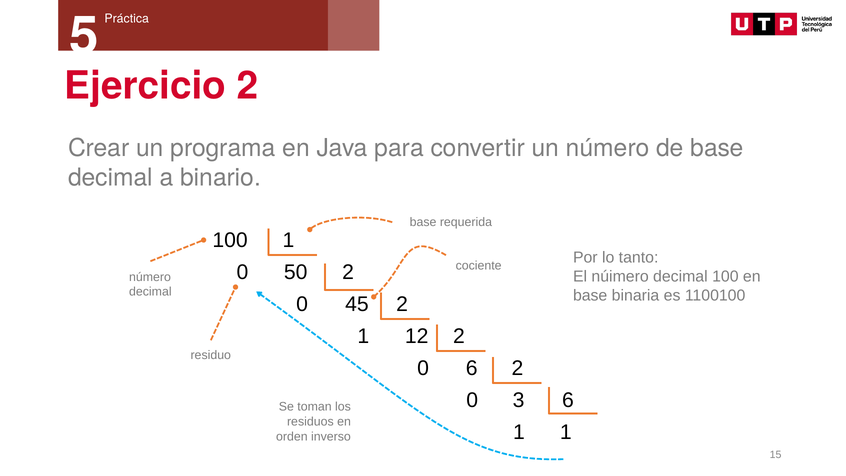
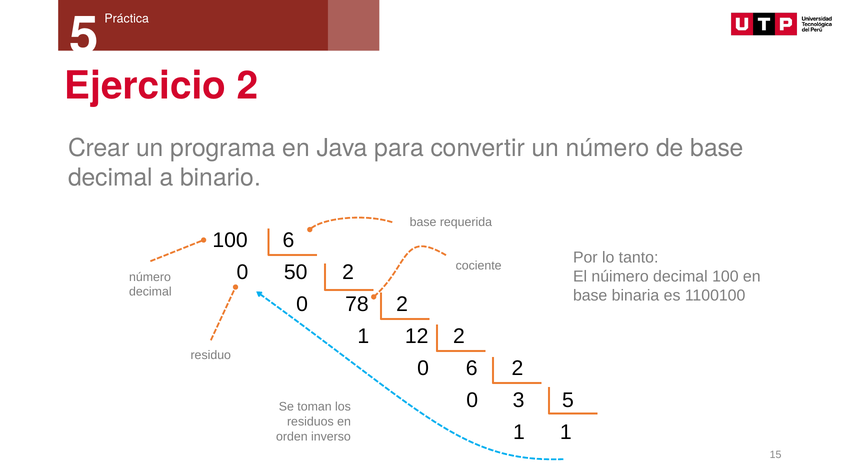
100 1: 1 -> 6 (288, 240)
45: 45 -> 78 (357, 304)
3 6: 6 -> 5 (568, 400)
